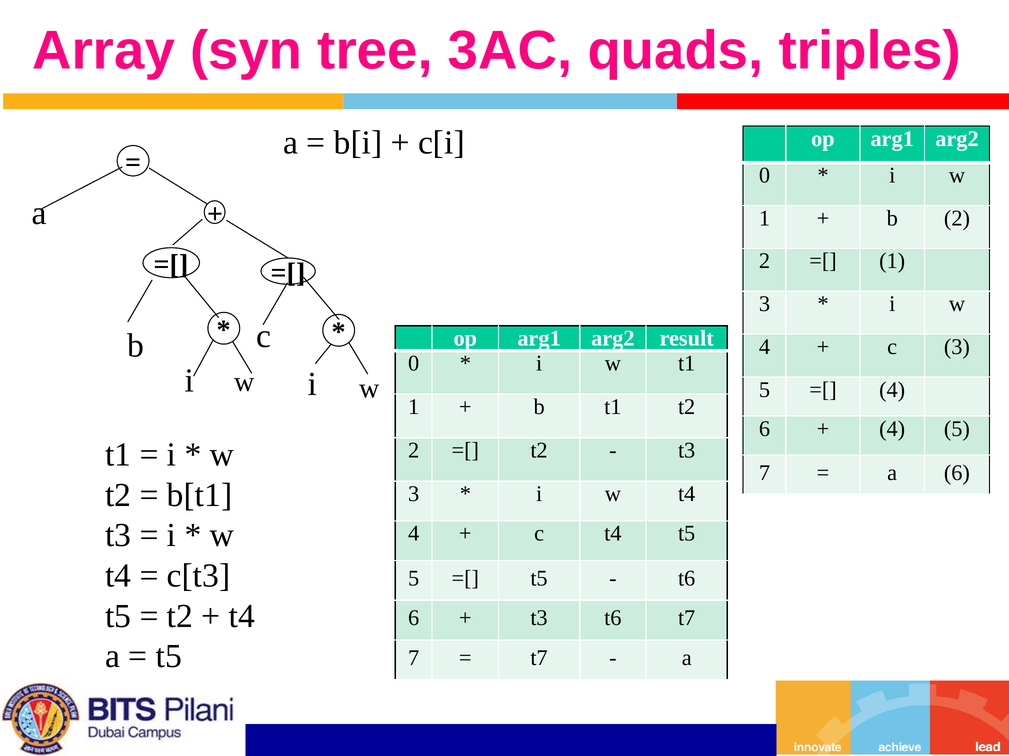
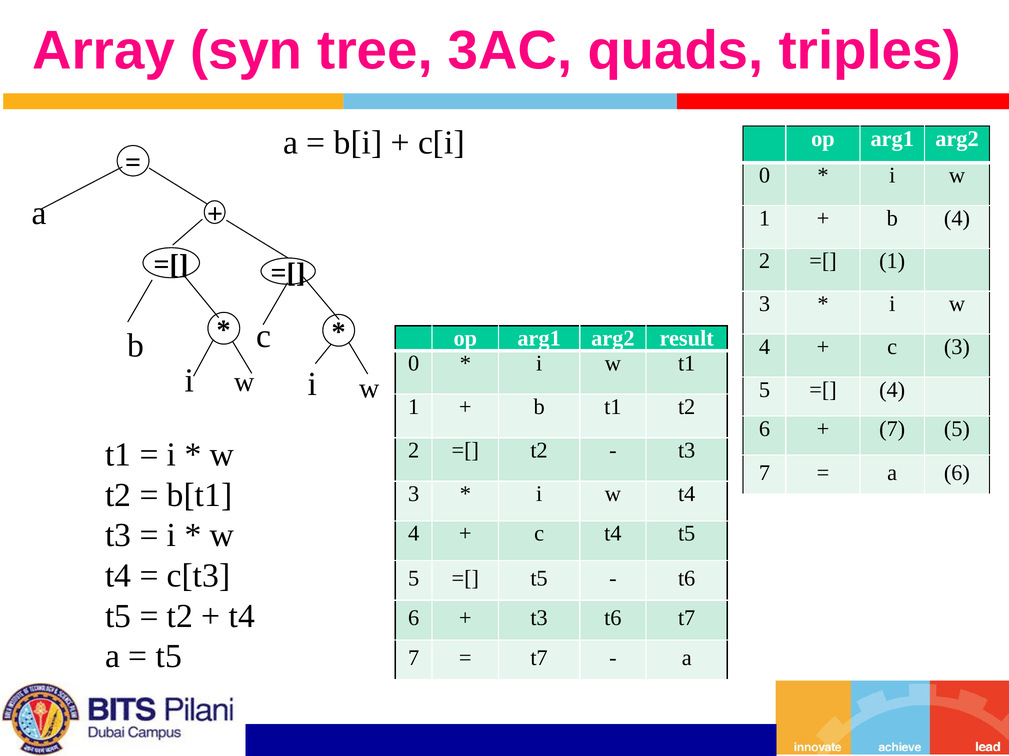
b 2: 2 -> 4 (957, 218)
4: 4 -> 7 (892, 429)
